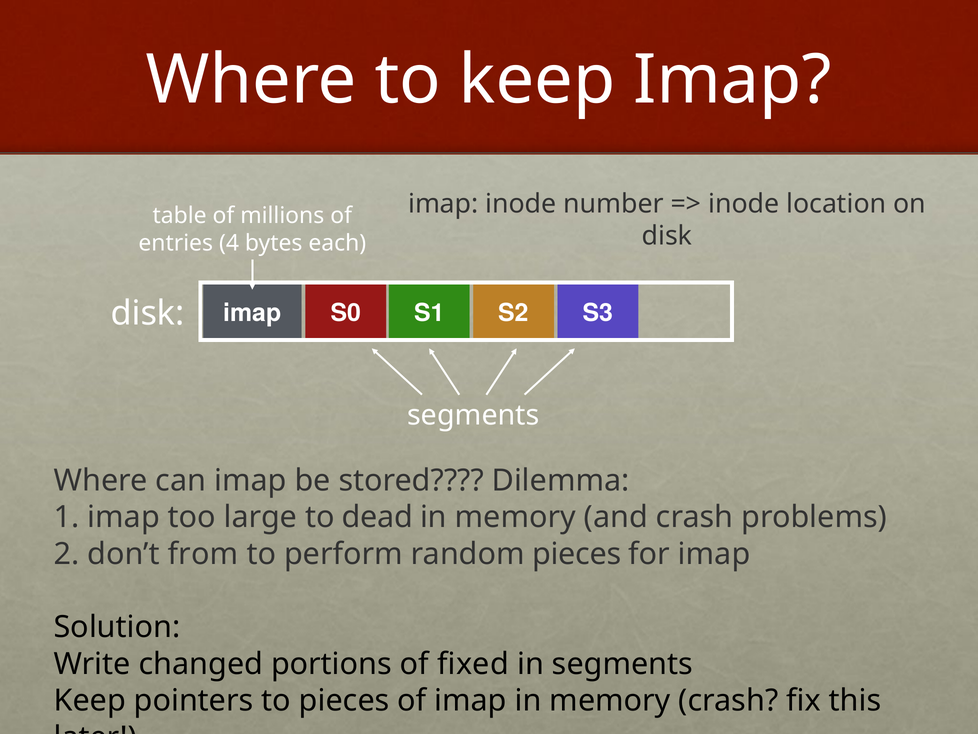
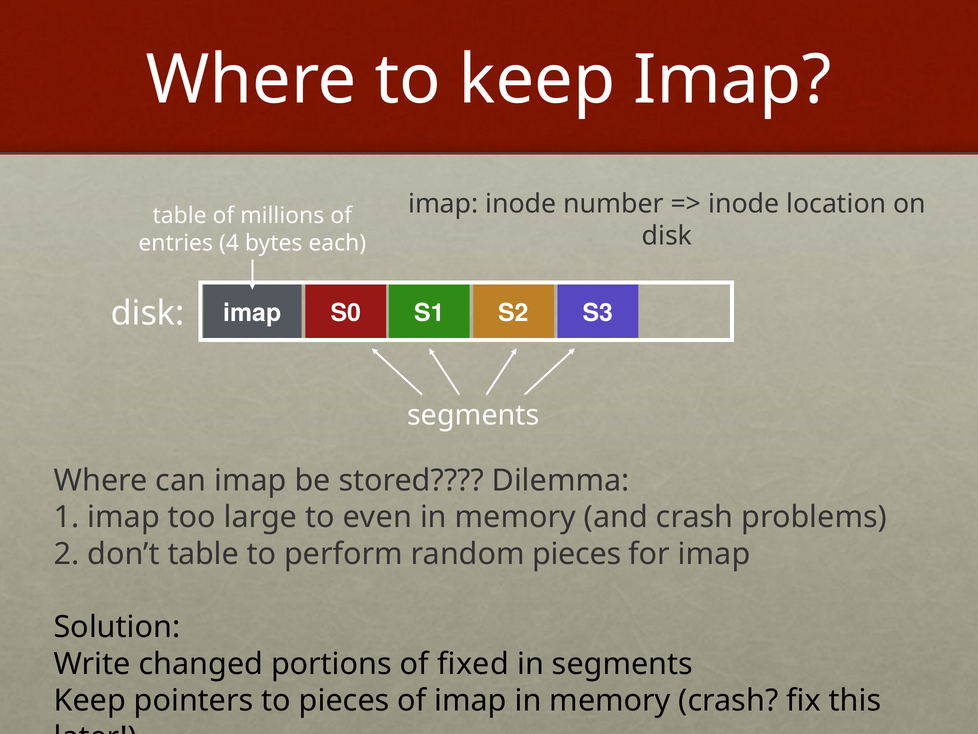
dead: dead -> even (377, 517)
don’t from: from -> table (203, 554)
